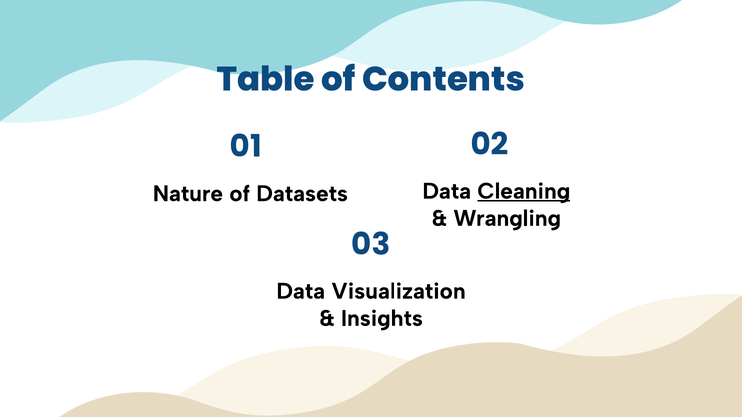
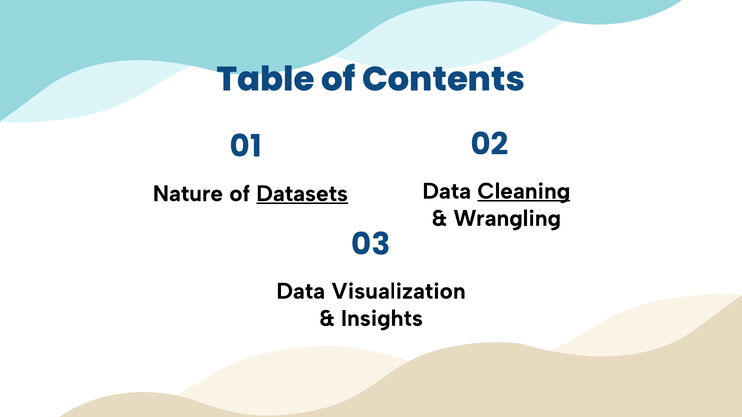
Datasets underline: none -> present (302, 194)
